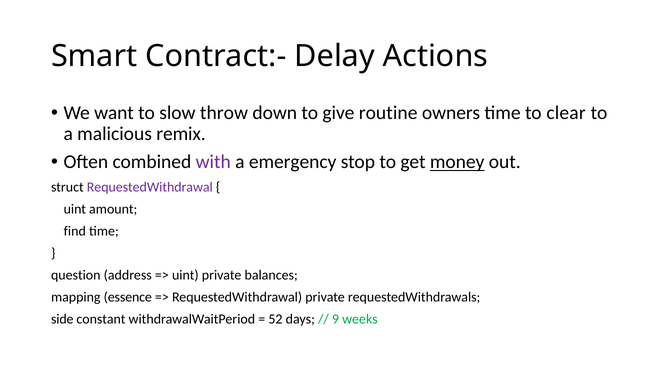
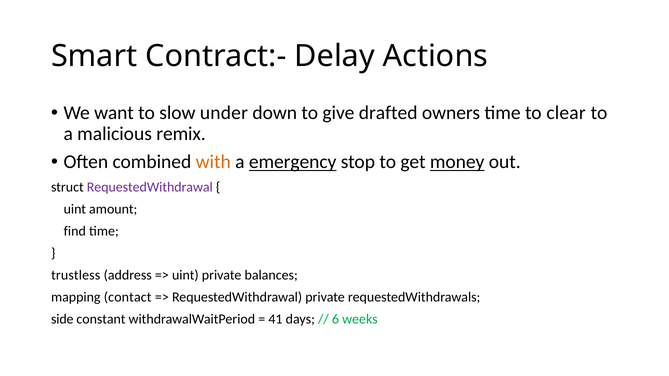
throw: throw -> under (224, 113)
routine: routine -> drafted (388, 113)
with colour: purple -> orange (213, 162)
emergency underline: none -> present (293, 162)
question: question -> trustless (76, 275)
essence: essence -> contact (128, 297)
52: 52 -> 41 (275, 319)
9: 9 -> 6 (336, 319)
